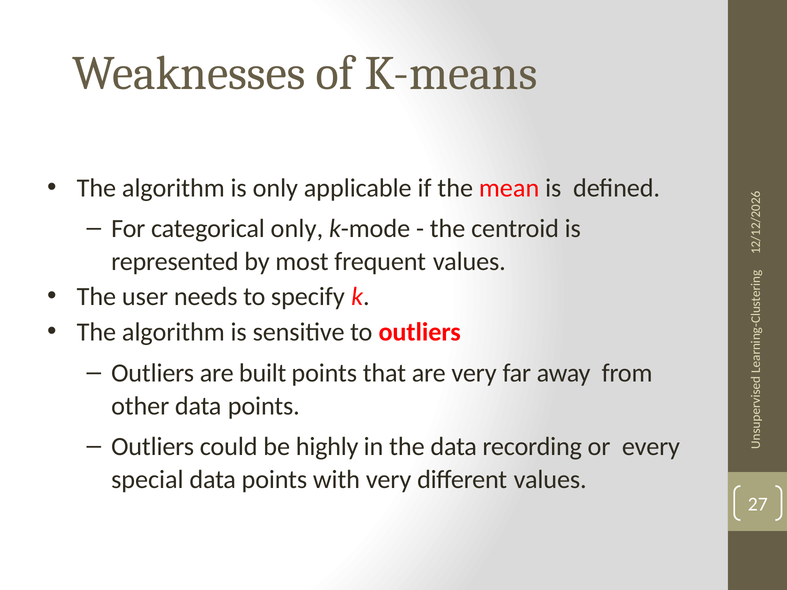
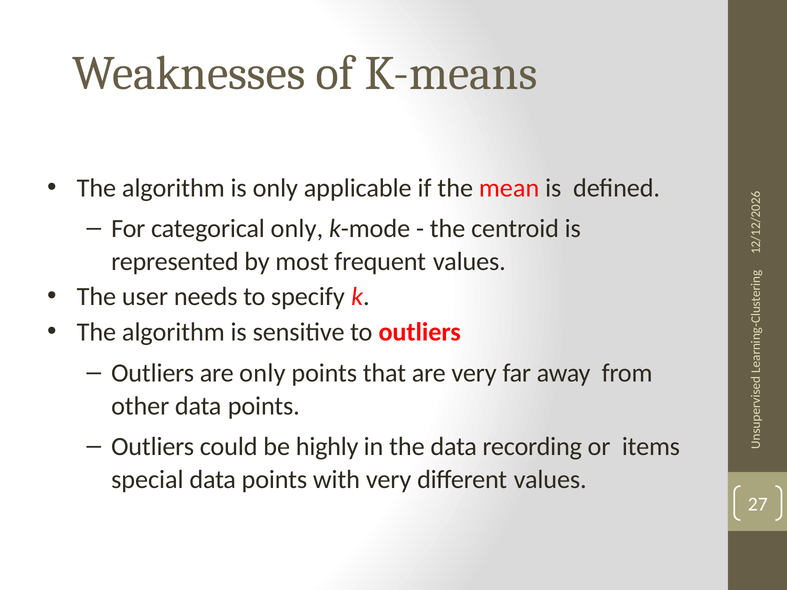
are built: built -> only (262, 373)
every: every -> items (651, 447)
